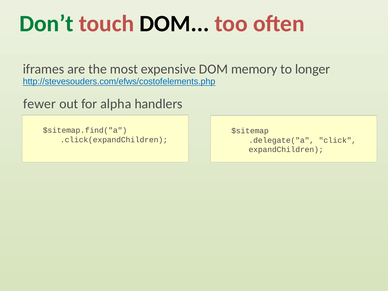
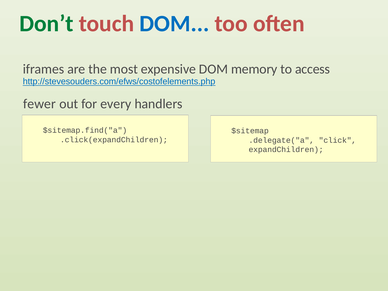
DOM colour: black -> blue (174, 24)
longer: longer -> access (313, 69)
alpha: alpha -> every (116, 104)
